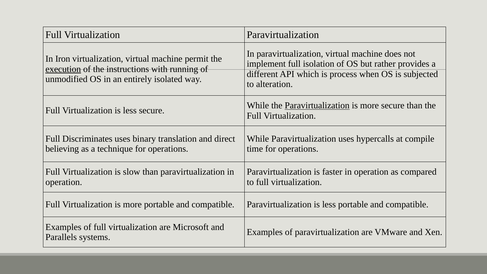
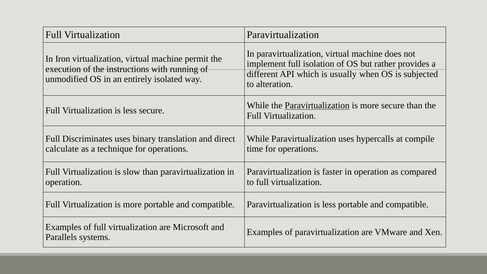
execution underline: present -> none (63, 69)
process: process -> usually (343, 74)
believing: believing -> calculate (62, 149)
